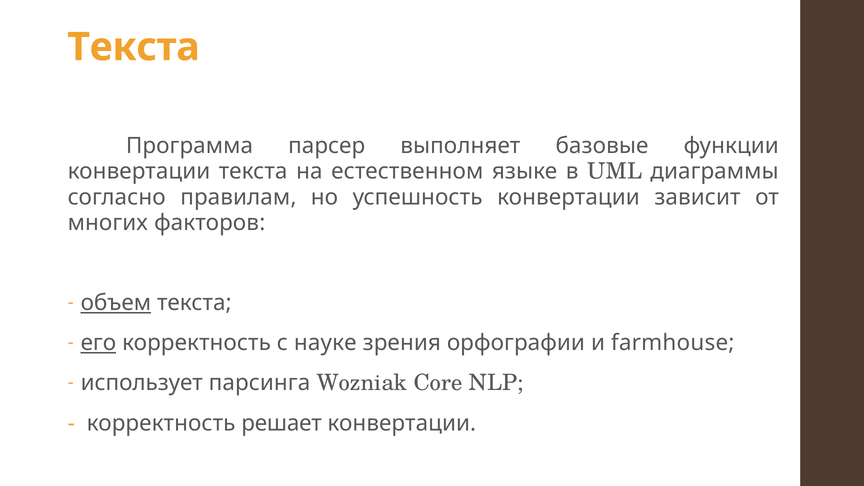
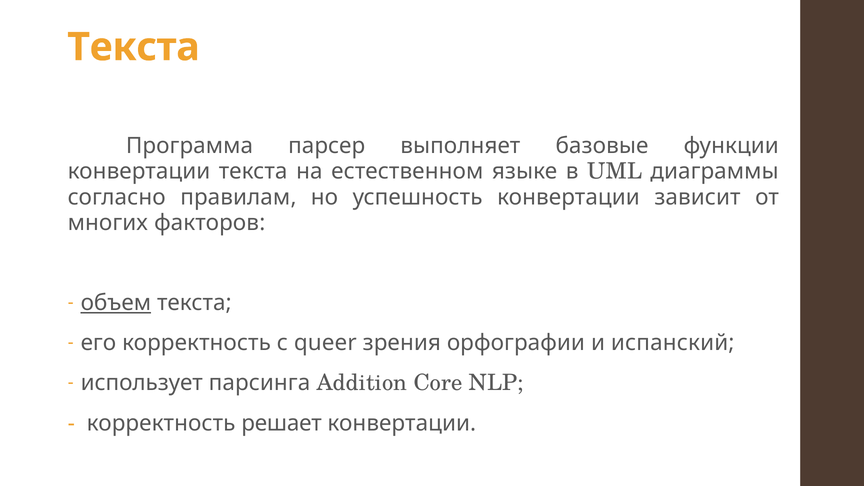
его underline: present -> none (98, 343)
науке: науке -> queer (325, 343)
farmhouse: farmhouse -> испанский (673, 343)
Wozniak: Wozniak -> Addition (362, 383)
